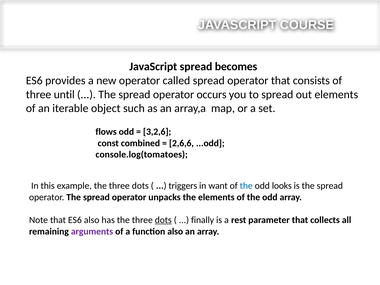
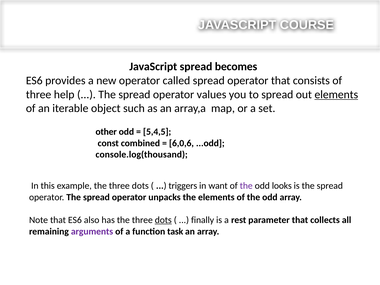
until: until -> help (64, 94)
occurs: occurs -> values (212, 94)
elements underline: none -> present (336, 94)
flows: flows -> other (106, 132)
3,2,6: 3,2,6 -> 5,4,5 (157, 132)
2,6,6: 2,6,6 -> 6,0,6 (181, 143)
console.log(tomatoes: console.log(tomatoes -> console.log(thousand (142, 155)
the colour: blue -> purple (246, 186)
function also: also -> task (175, 231)
